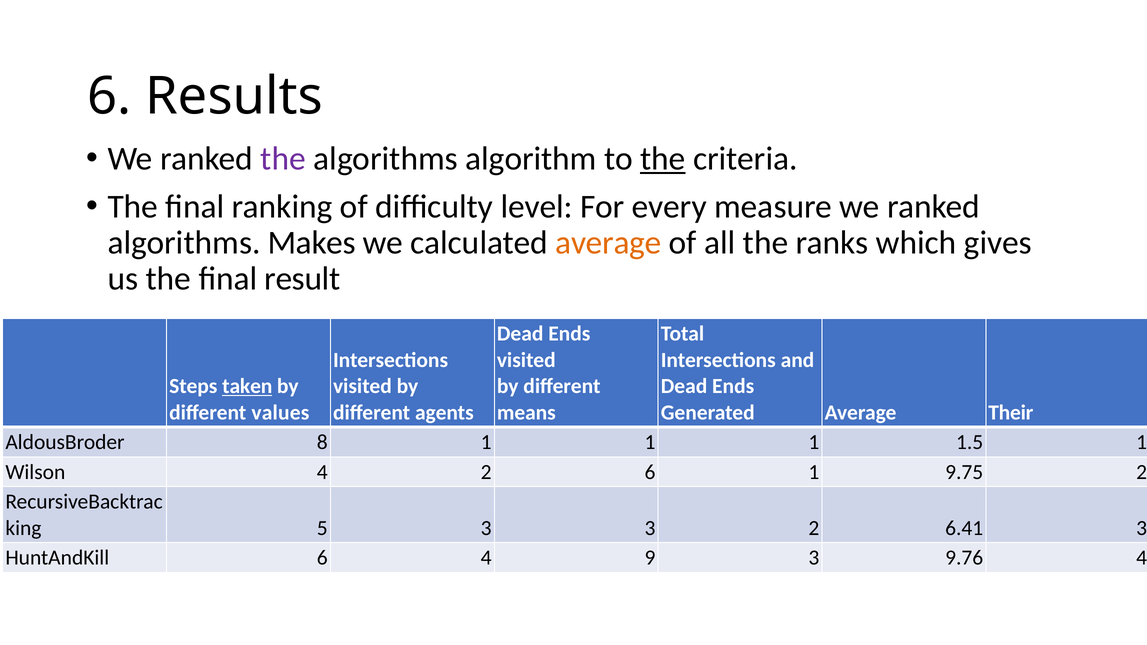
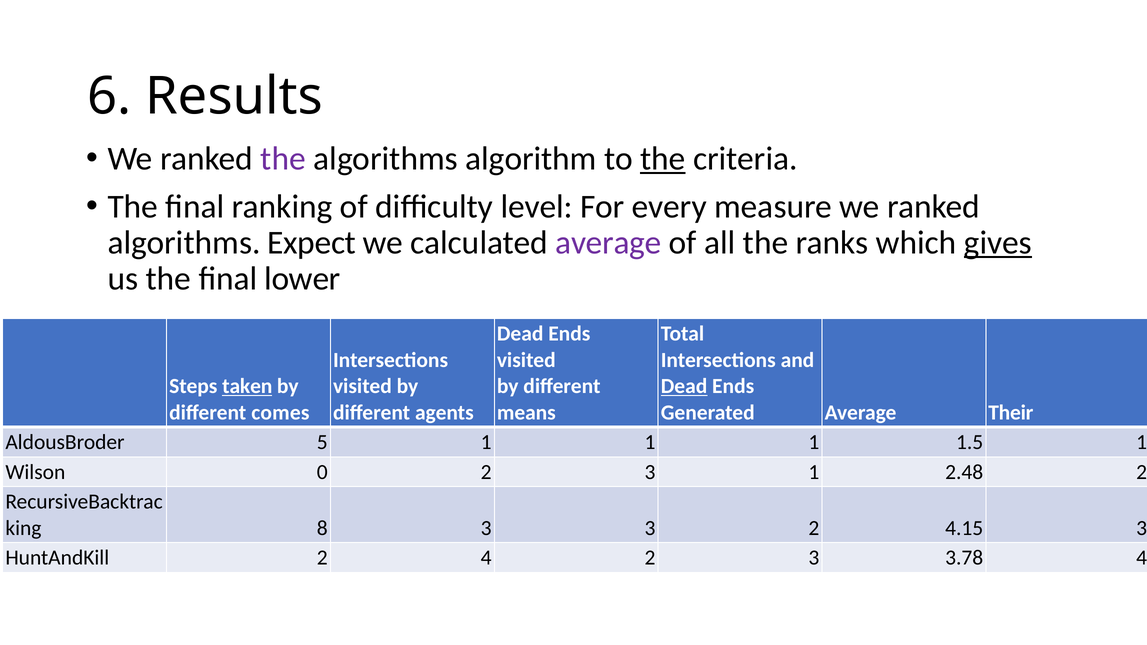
Makes: Makes -> Expect (312, 243)
average colour: orange -> purple (608, 243)
gives underline: none -> present (998, 243)
result: result -> lower (302, 279)
Dead underline: none -> present (684, 386)
values: values -> comes (280, 413)
8: 8 -> 5 (322, 442)
Wilson 4: 4 -> 0 (322, 472)
6: 6 -> 3 (650, 472)
9.75: 9.75 -> 2.48 (964, 472)
5: 5 -> 8 (322, 528)
6.41: 6.41 -> 4.15 (964, 528)
HuntAndKill 6: 6 -> 2 (322, 558)
4 9: 9 -> 2 (650, 558)
9.76: 9.76 -> 3.78 (964, 558)
